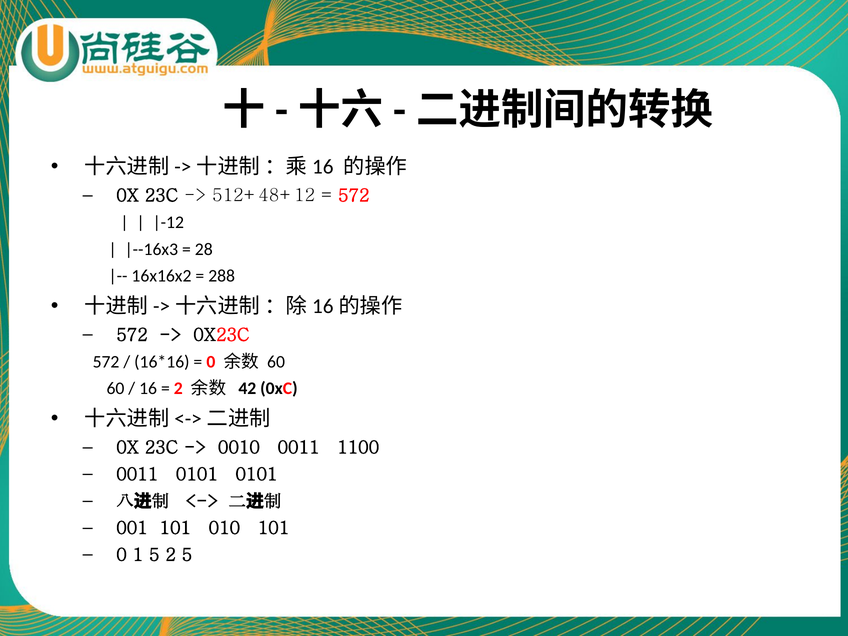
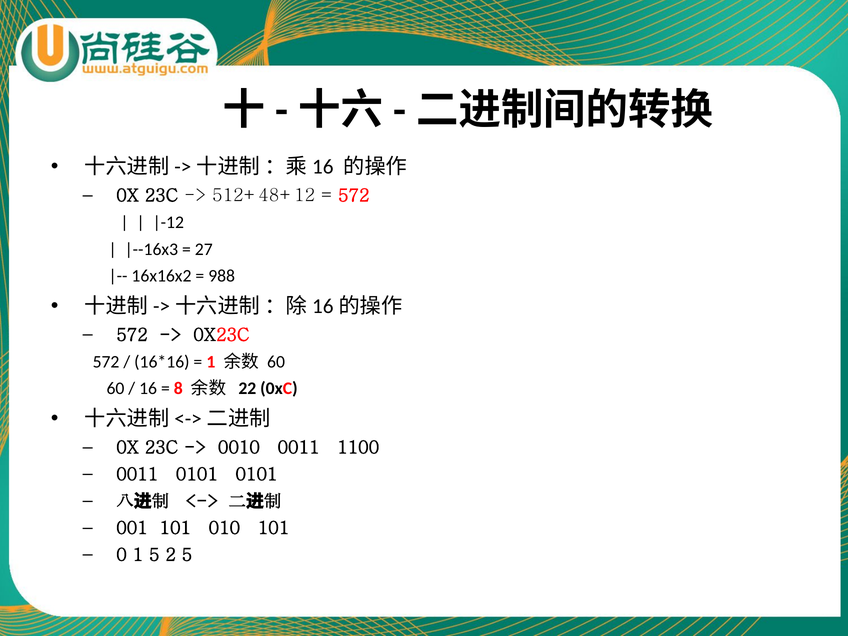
28: 28 -> 27 (204, 249)
288: 288 -> 988 (222, 276)
0: 0 -> 1 (211, 362)
2: 2 -> 8 (178, 389)
42: 42 -> 22 (247, 389)
